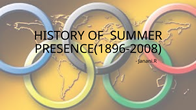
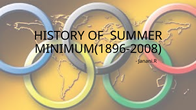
PRESENCE(1896-2008: PRESENCE(1896-2008 -> MINIMUM(1896-2008 (98, 49)
